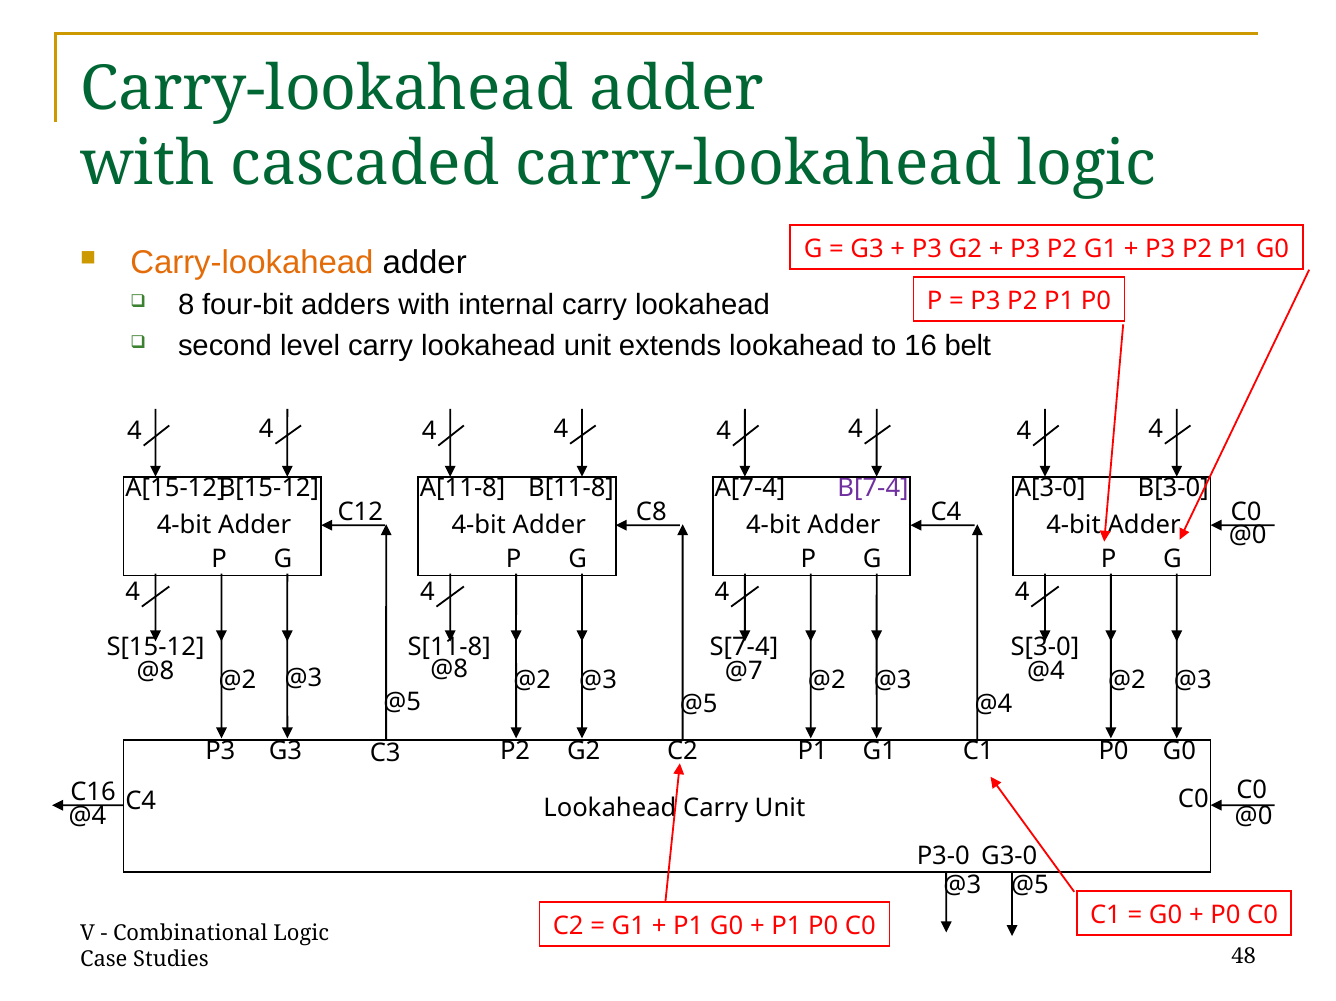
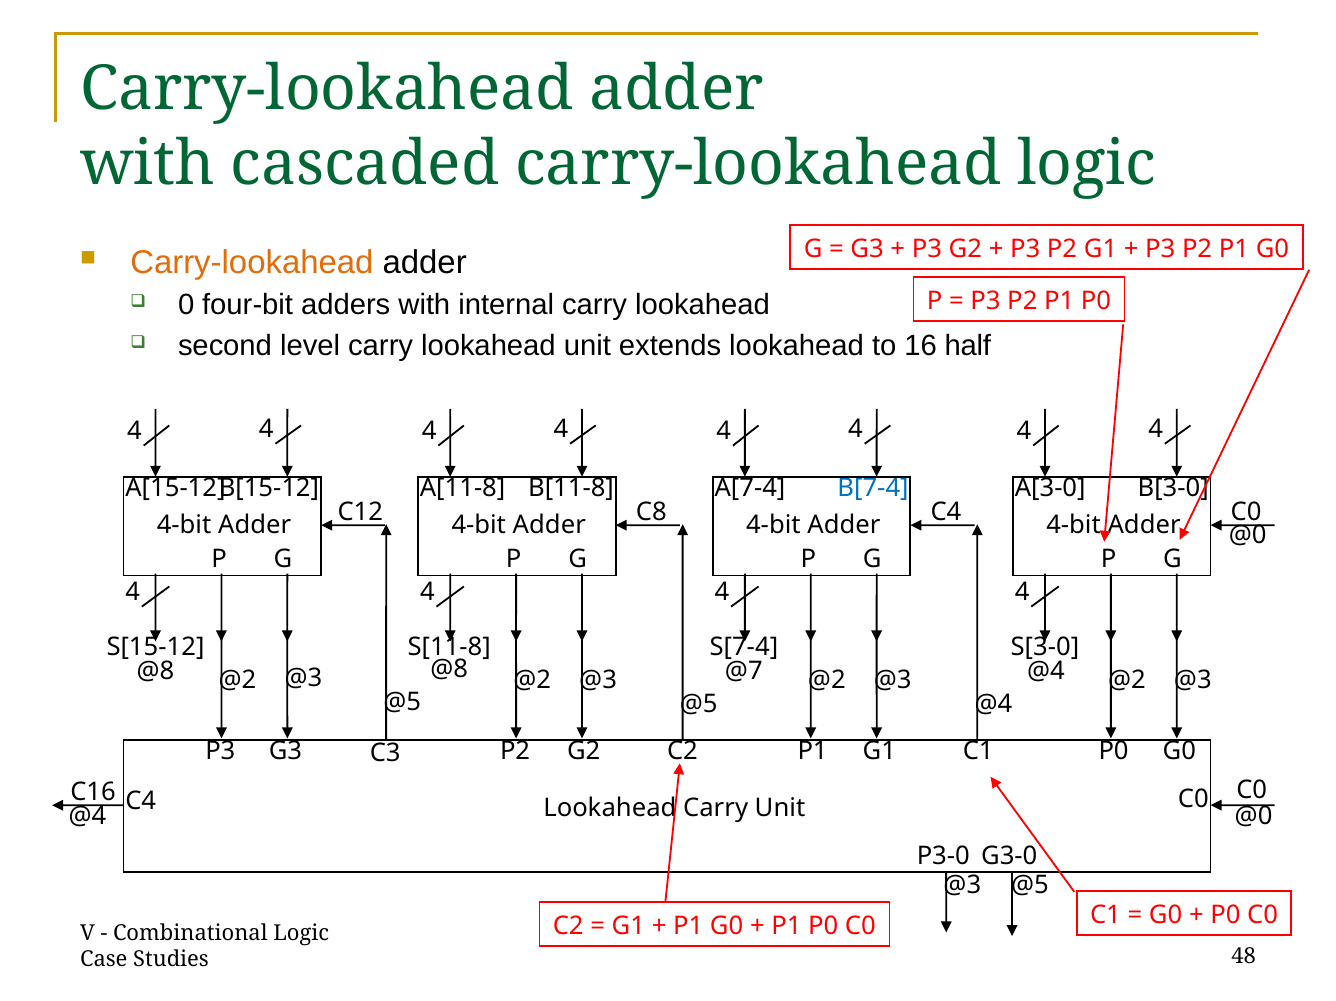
8: 8 -> 0 (186, 305)
belt: belt -> half (968, 346)
B[7-4 colour: purple -> blue (873, 488)
